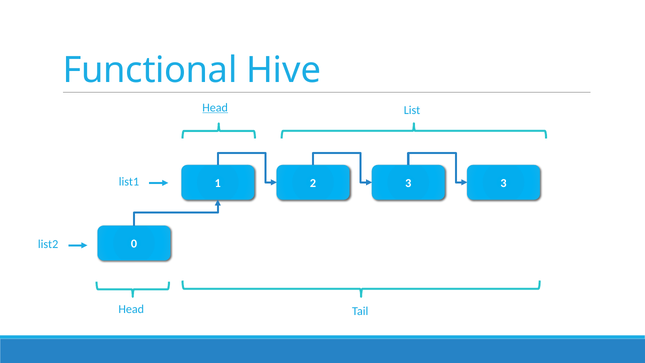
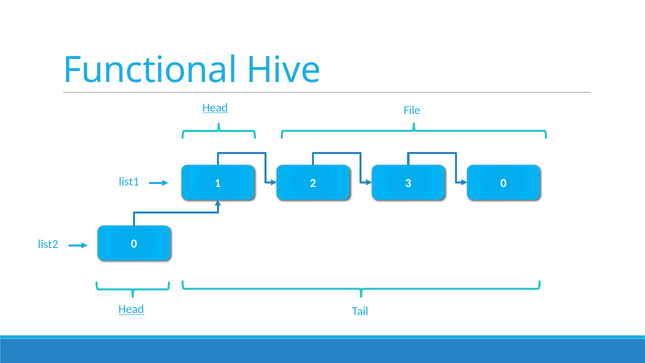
List: List -> File (412, 110)
3: 3 -> 0 (503, 183)
Head underline: none -> present (131, 309)
